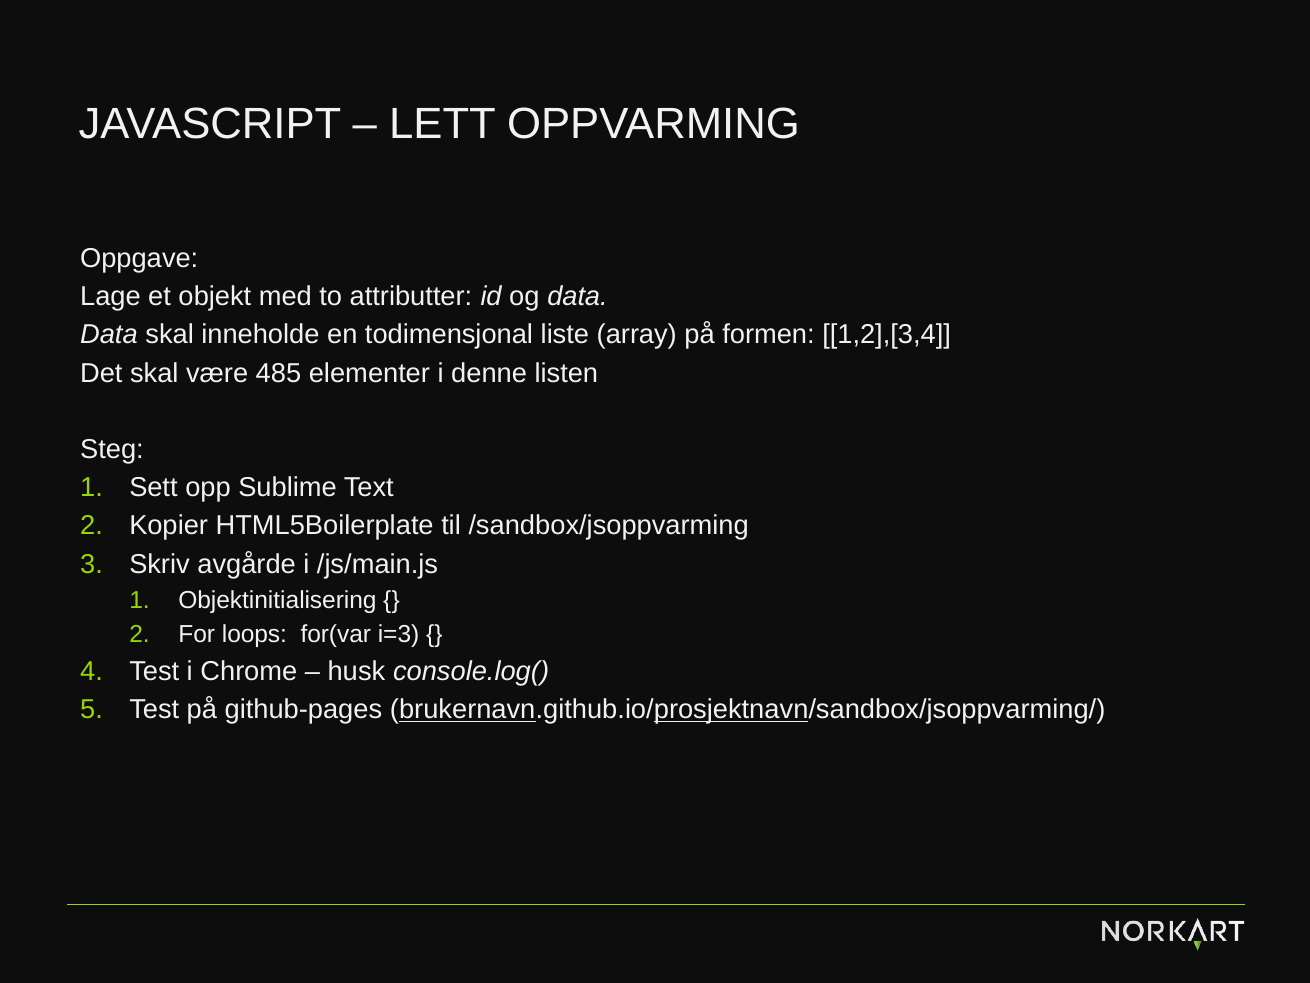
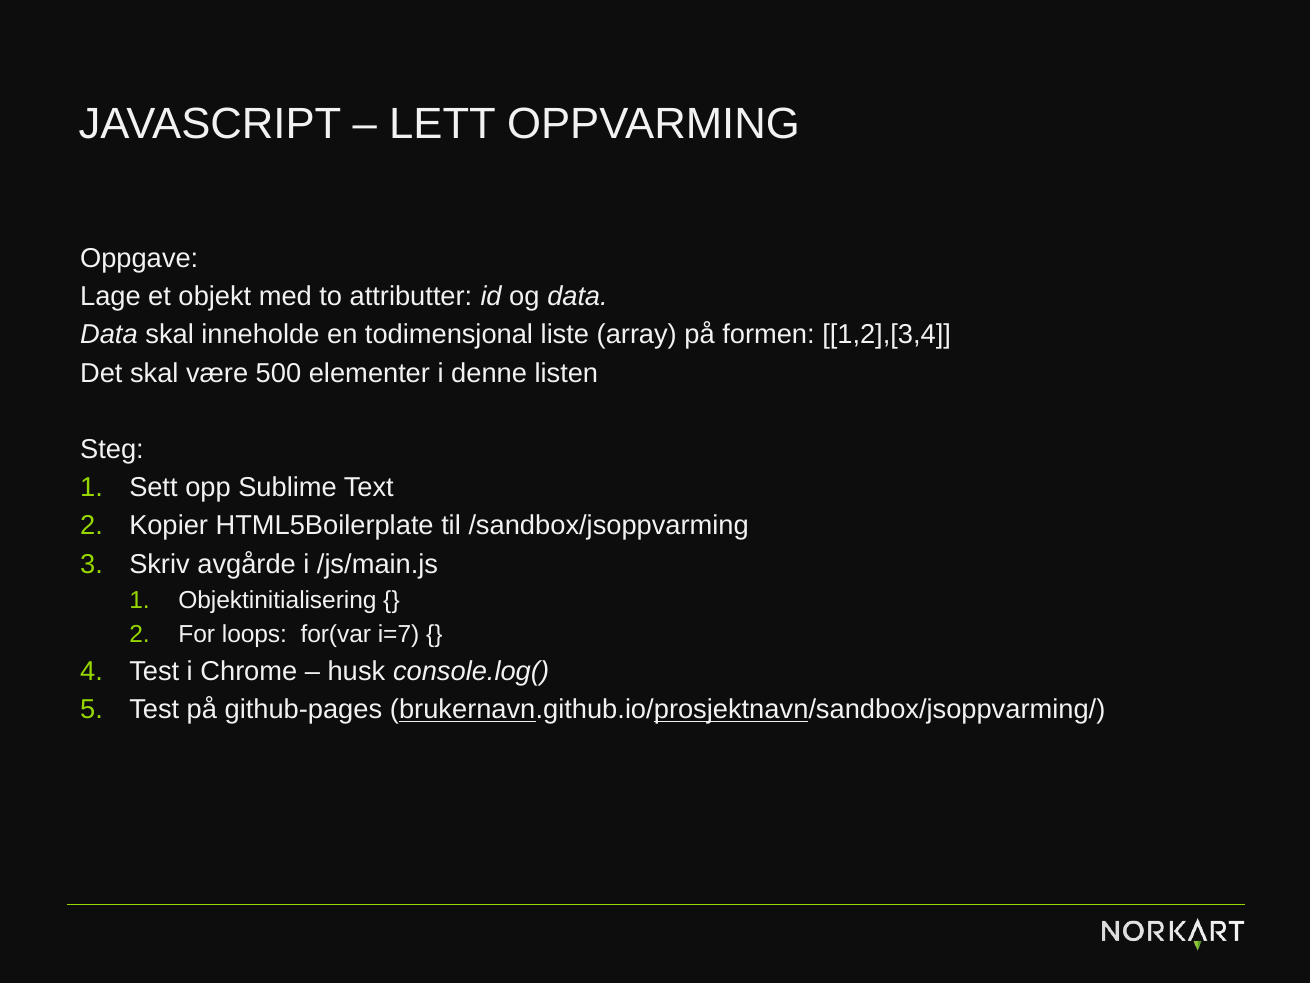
485: 485 -> 500 (278, 373)
i=3: i=3 -> i=7 (399, 634)
